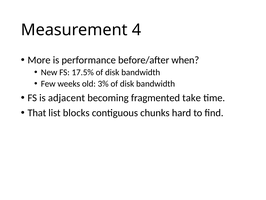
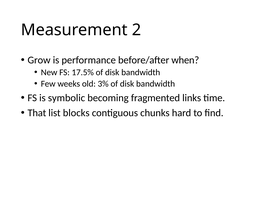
4: 4 -> 2 (136, 30)
More: More -> Grow (39, 60)
adjacent: adjacent -> symbolic (67, 98)
take: take -> links (192, 98)
